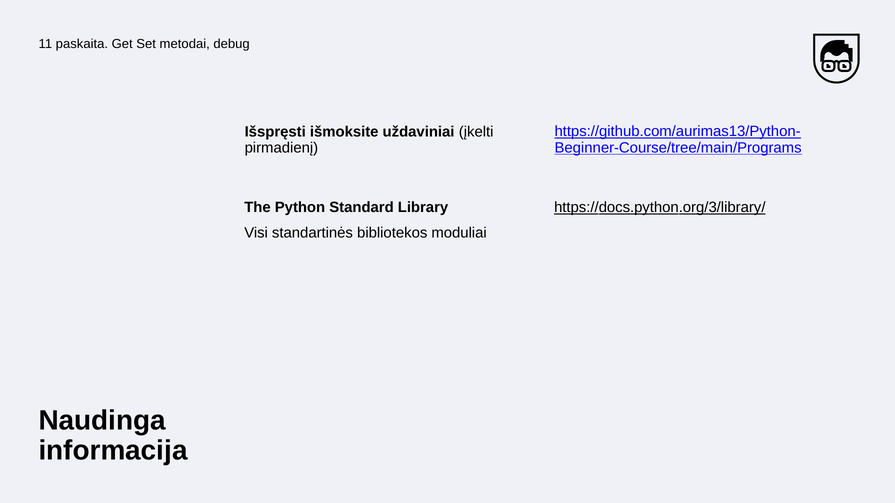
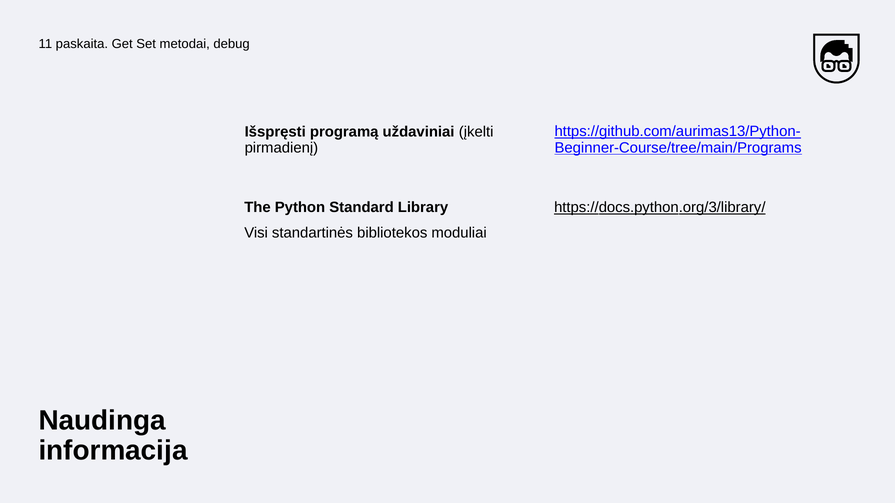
išmoksite: išmoksite -> programą (344, 132)
